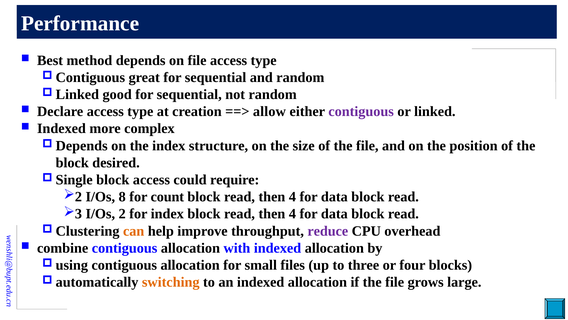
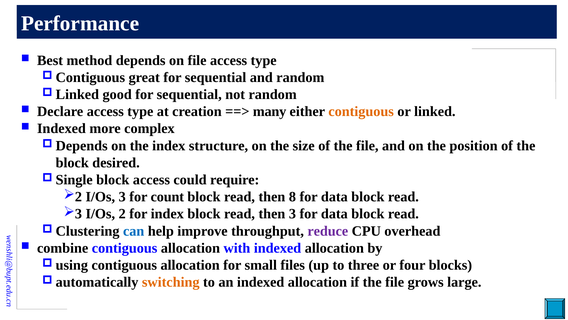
allow: allow -> many (270, 111)
contiguous colour: purple -> orange (361, 111)
I/Os 8: 8 -> 3 (122, 197)
4: 4 -> 8 (292, 197)
4: 4 -> 3 (292, 214)
can colour: orange -> blue (134, 231)
